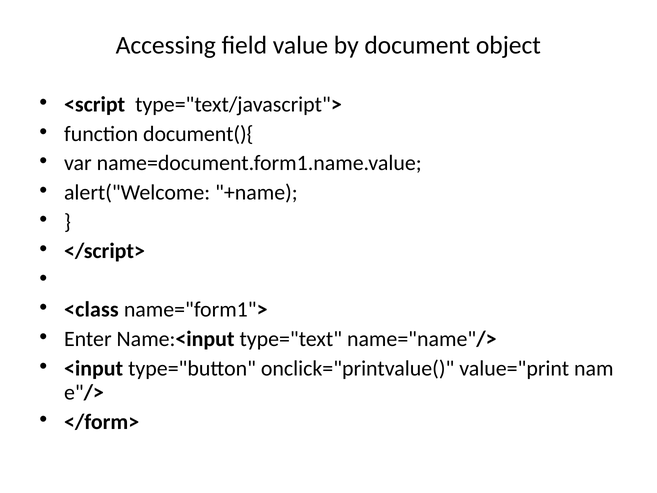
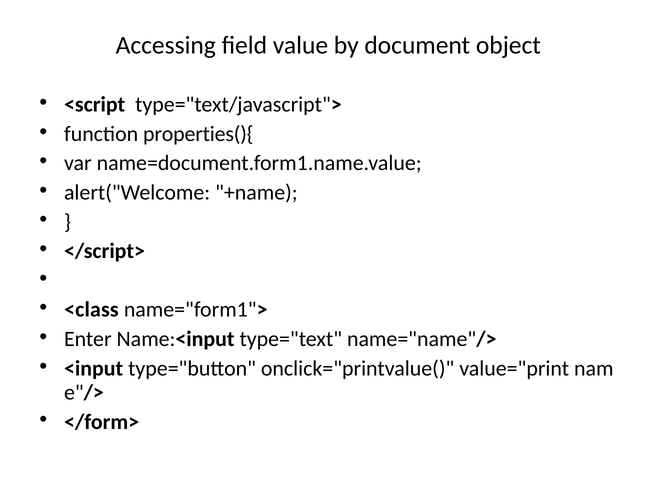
document(){: document(){ -> properties(){ (198, 134)
